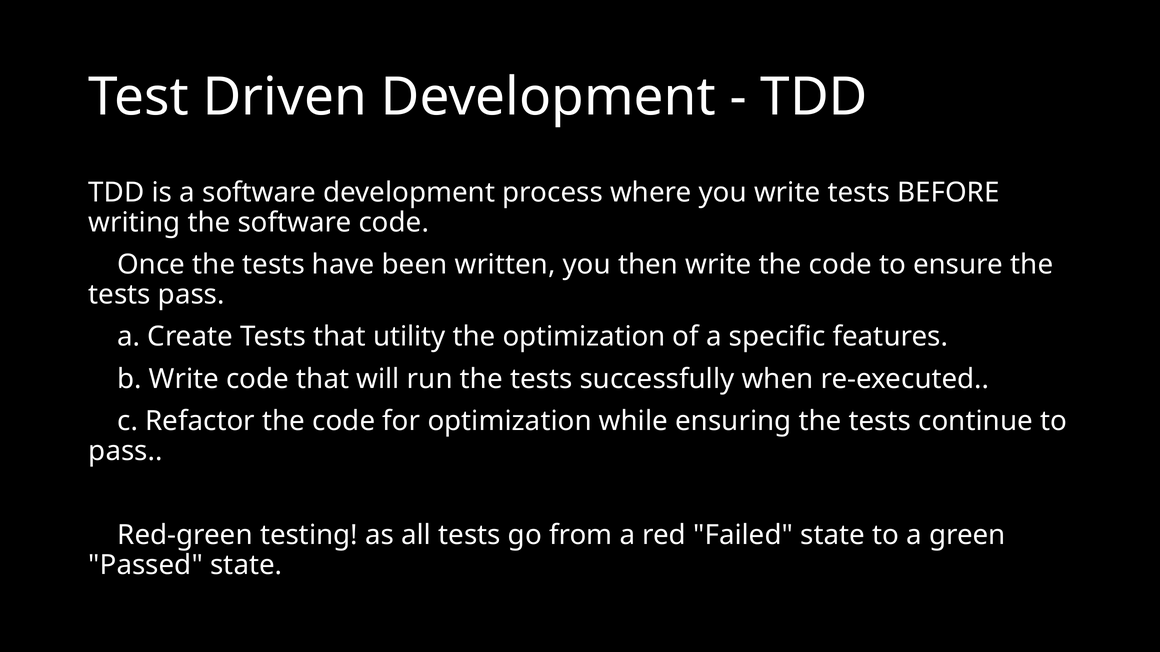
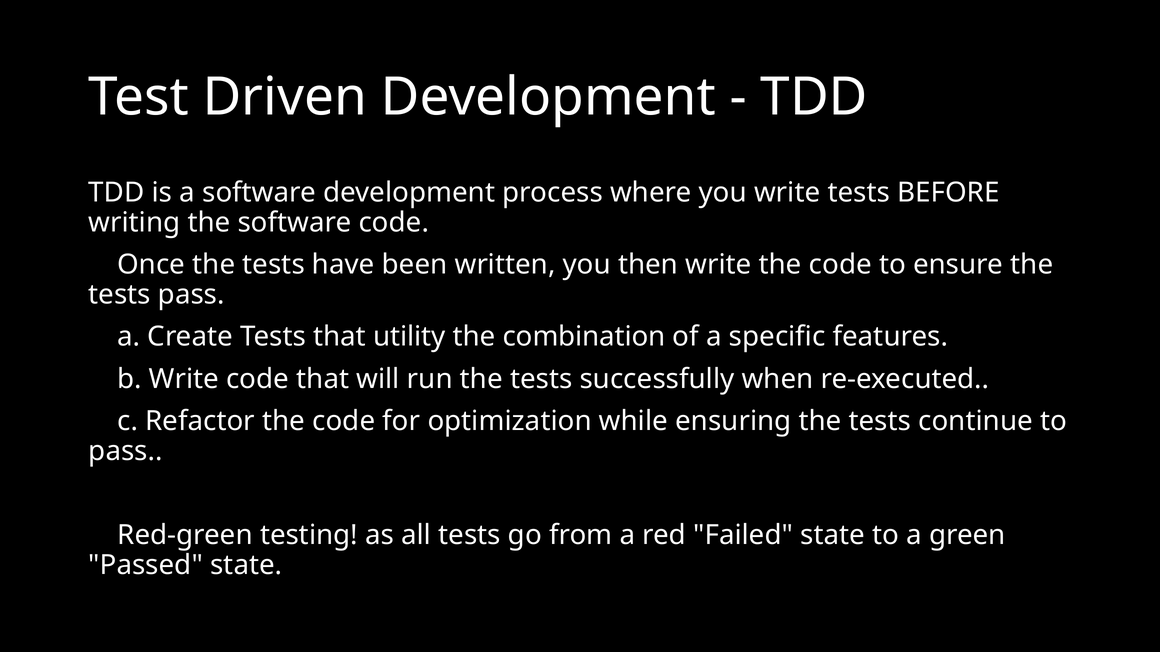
the optimization: optimization -> combination (584, 337)
